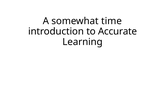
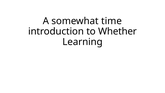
Accurate: Accurate -> Whether (118, 31)
